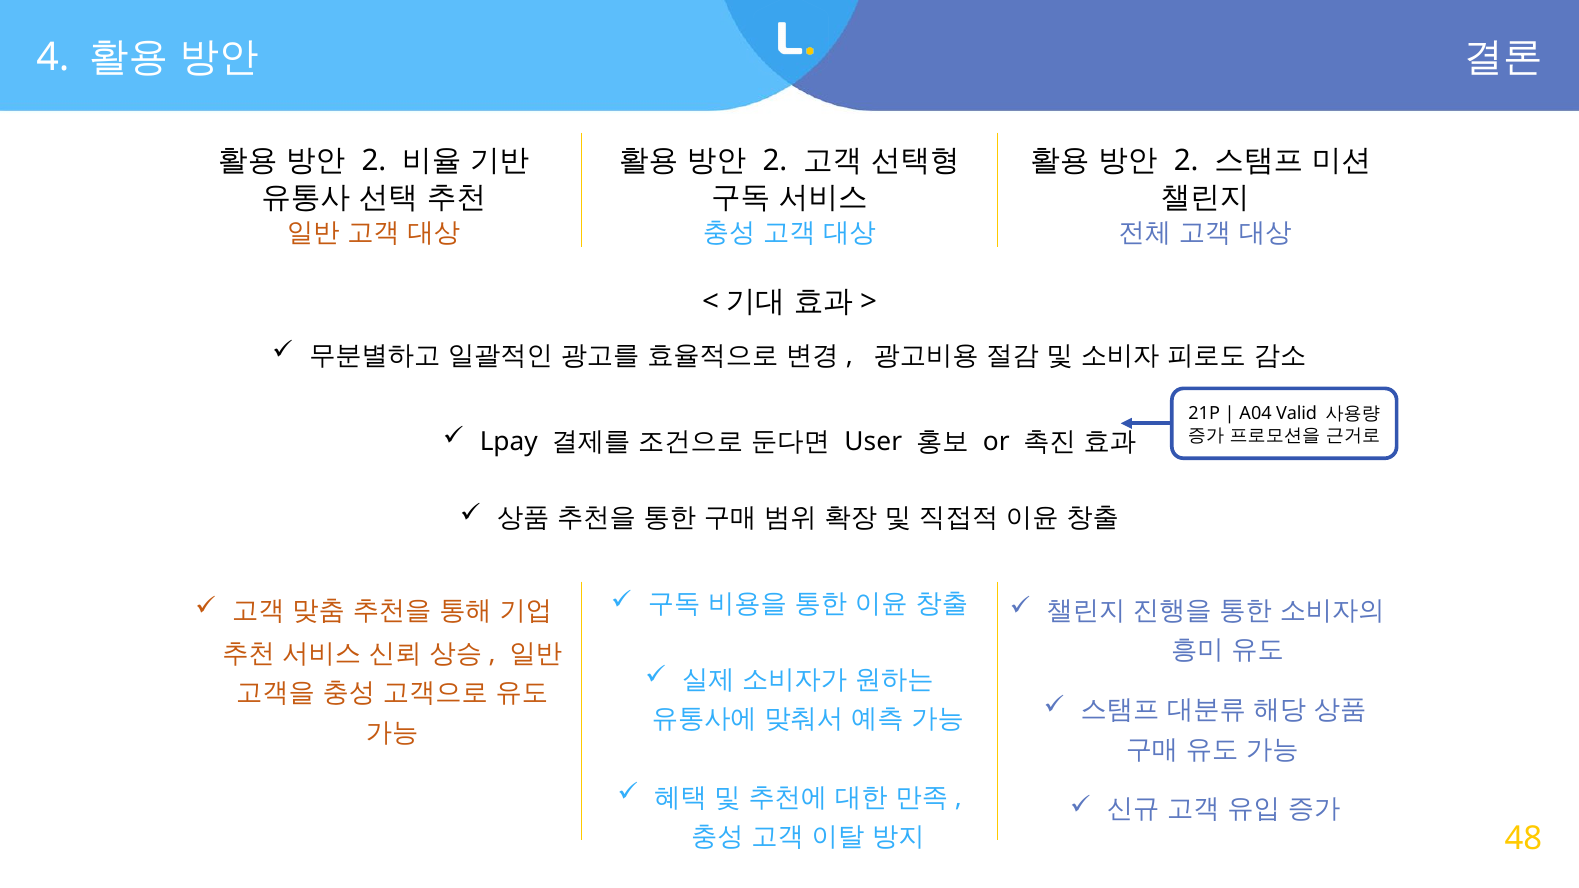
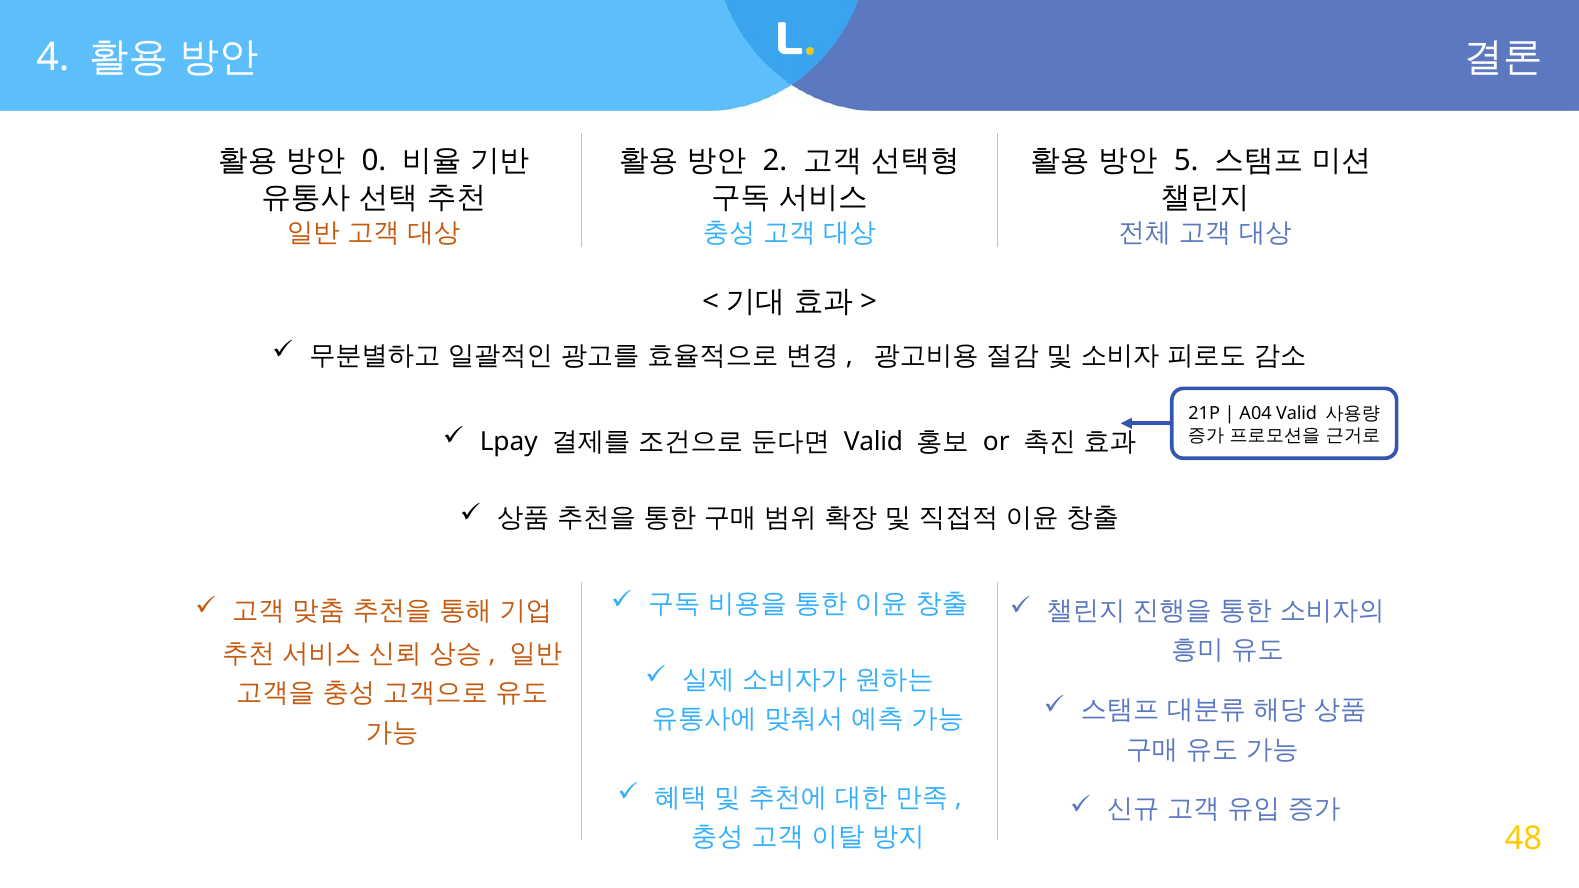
2: 2 -> 0 (374, 160)
2: 2 -> 5 (1186, 160)
User: User -> Valid (873, 442)
